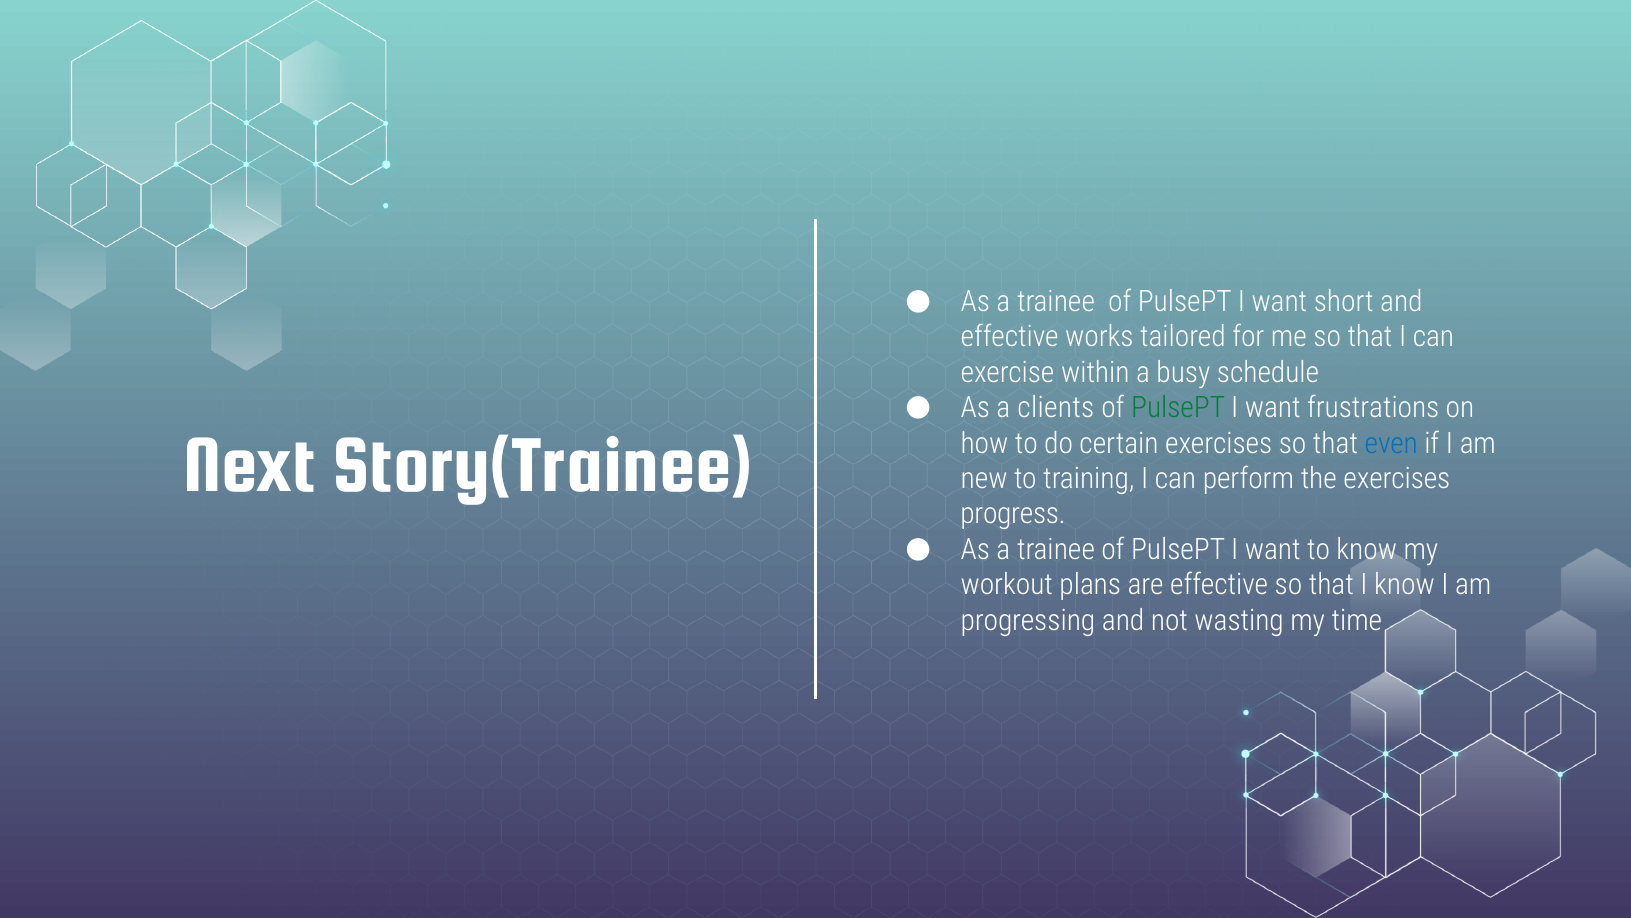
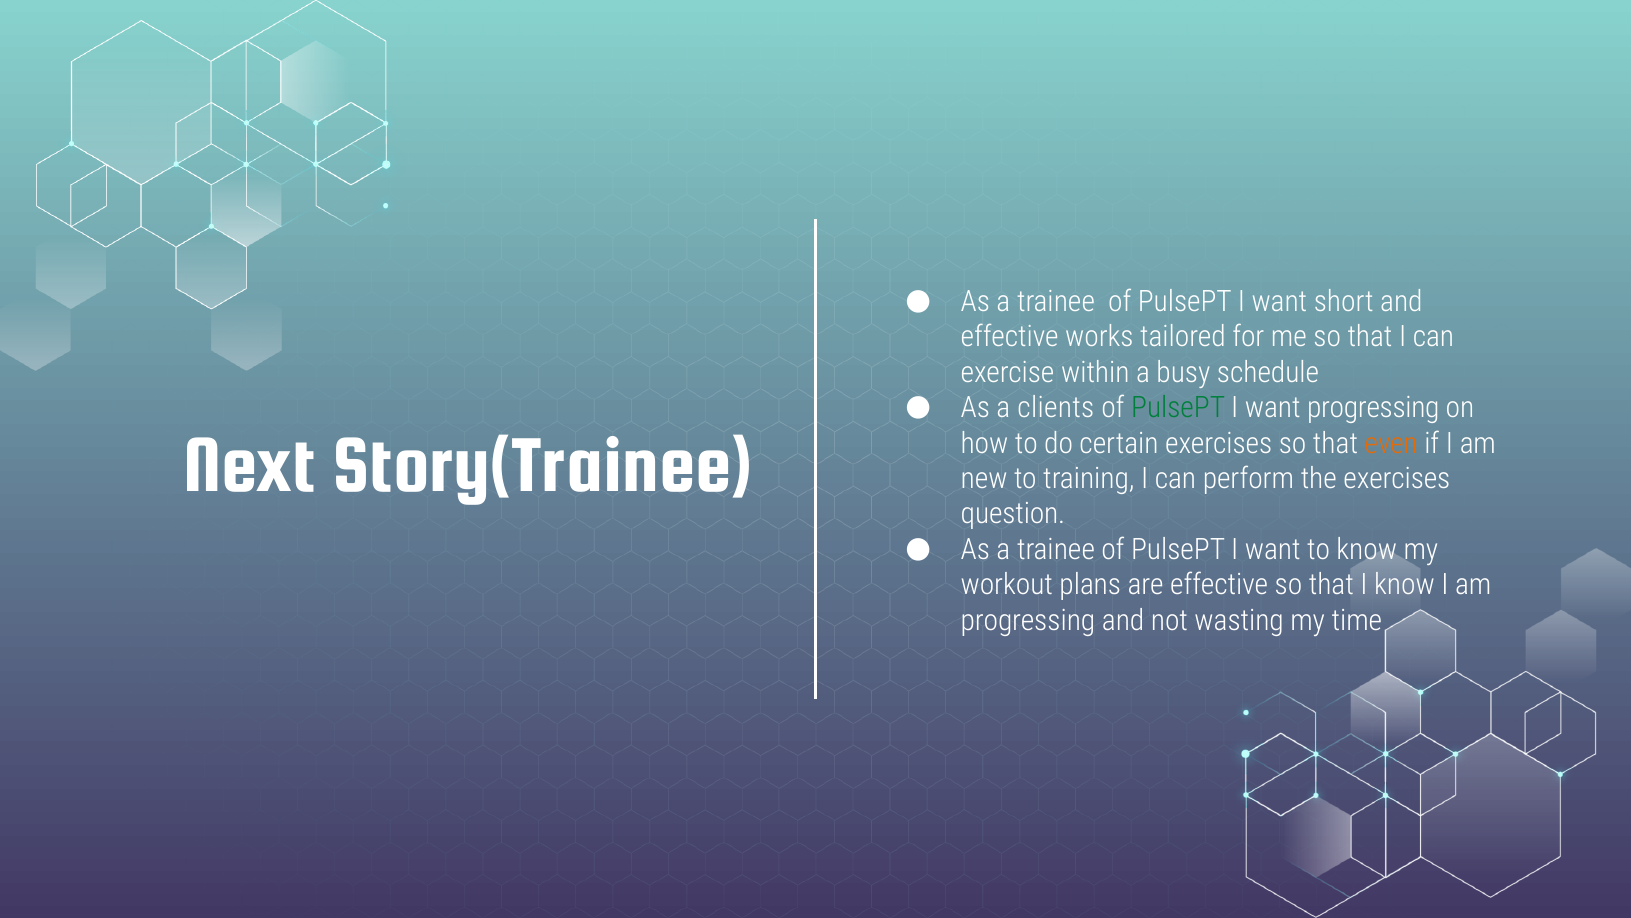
want frustrations: frustrations -> progressing (1373, 408)
even colour: blue -> orange (1391, 443)
progress: progress -> question (1013, 514)
